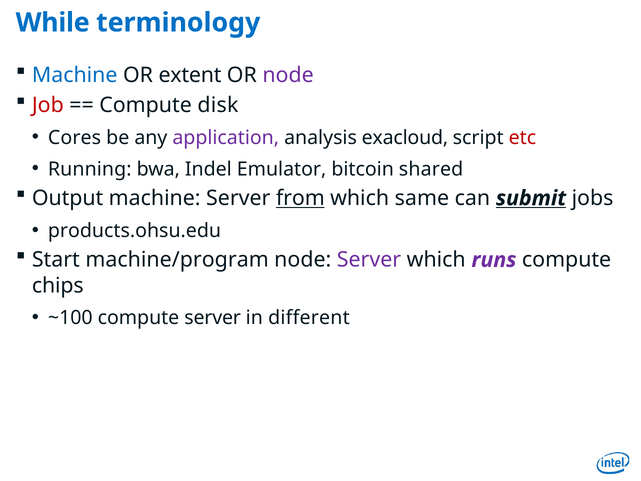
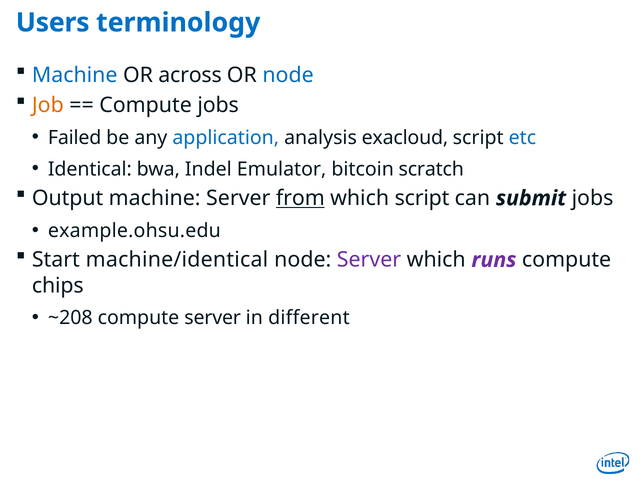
While: While -> Users (53, 23)
extent: extent -> across (190, 75)
node colour: purple -> blue (288, 75)
Job colour: red -> orange (48, 105)
Compute disk: disk -> jobs (218, 105)
Cores: Cores -> Failed (75, 137)
application colour: purple -> blue (226, 137)
etc colour: red -> blue (522, 137)
Running: Running -> Identical (90, 169)
shared: shared -> scratch (431, 169)
which same: same -> script (422, 198)
submit underline: present -> none (531, 198)
products.ohsu.edu: products.ohsu.edu -> example.ohsu.edu (134, 231)
machine/program: machine/program -> machine/identical (177, 260)
~100: ~100 -> ~208 (70, 318)
